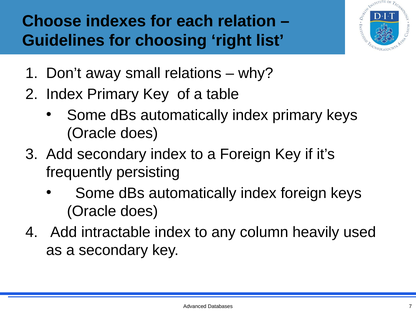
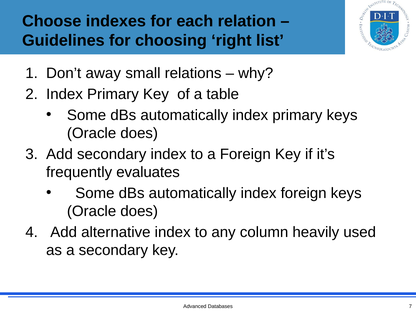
persisting: persisting -> evaluates (148, 172)
intractable: intractable -> alternative (116, 232)
